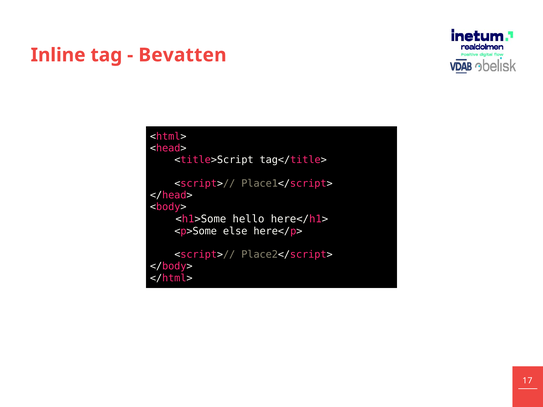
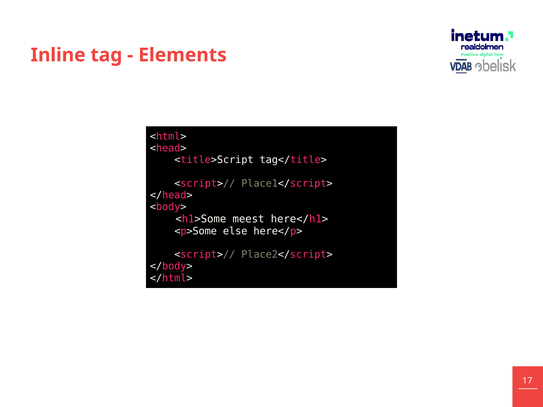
Bevatten: Bevatten -> Elements (183, 55)
hello: hello -> meest (248, 219)
